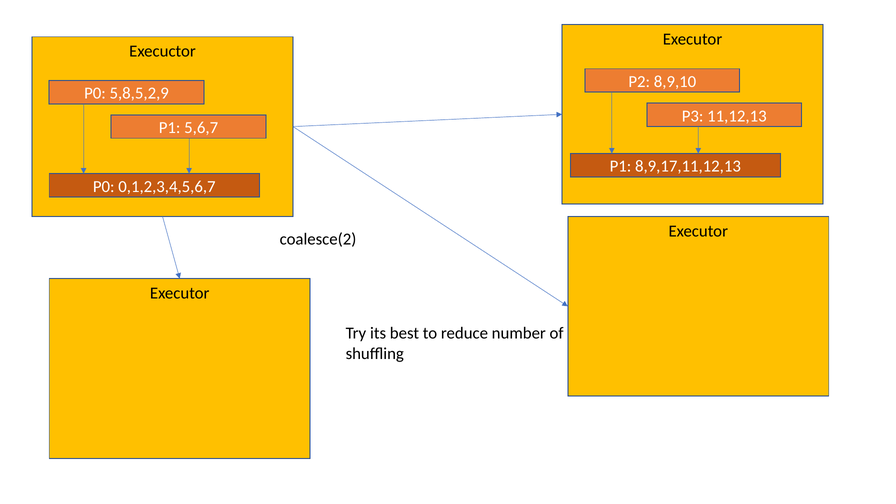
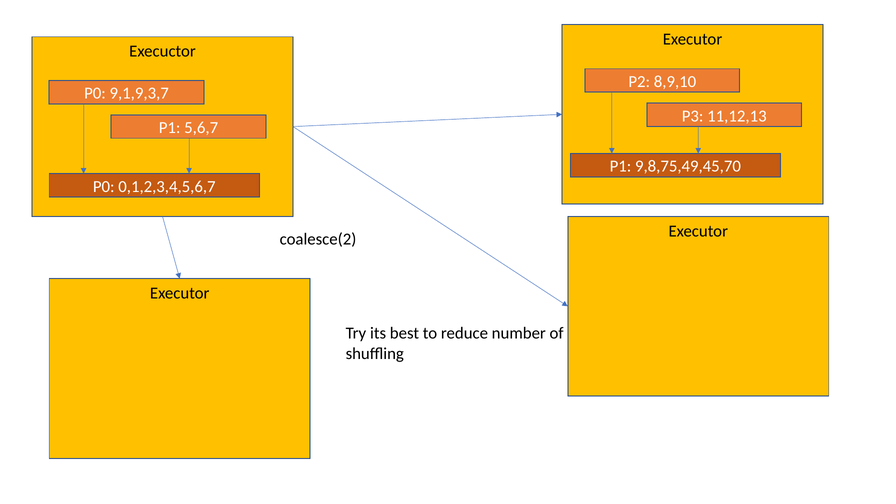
5,8,5,2,9: 5,8,5,2,9 -> 9,1,9,3,7 (139, 93)
8,9,17,11,12,13: 8,9,17,11,12,13 -> 9,8,75,49,45,70 (688, 166)
